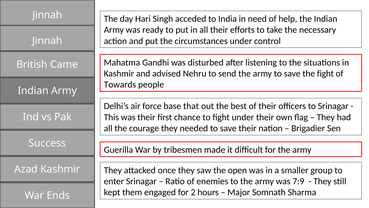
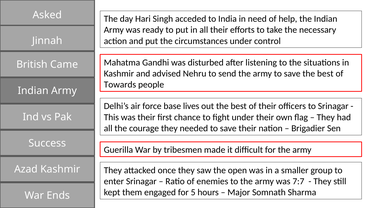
Jinnah: Jinnah -> Asked (47, 15)
save the fight: fight -> best (325, 73)
that: that -> lives (191, 106)
7:9: 7:9 -> 7:7 (298, 181)
2: 2 -> 5 (193, 192)
